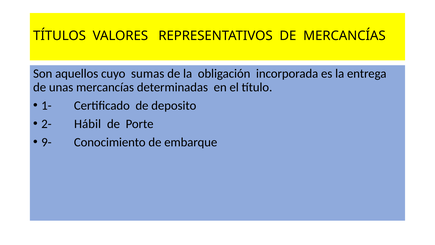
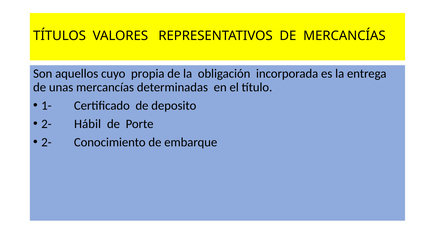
sumas: sumas -> propia (148, 74)
9-: 9- -> 2- (46, 142)
